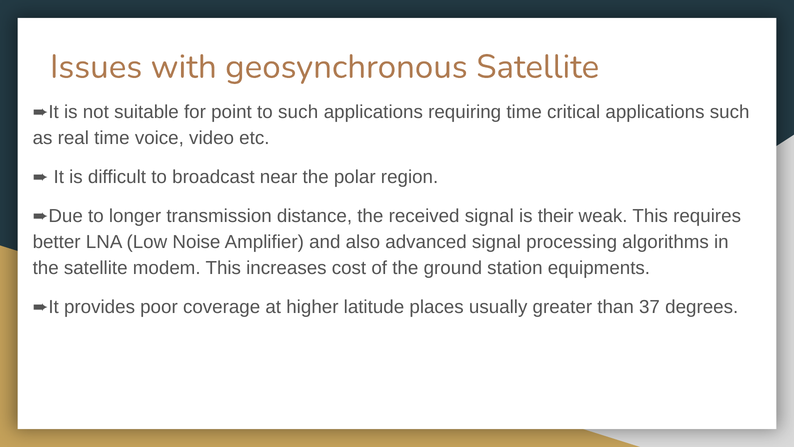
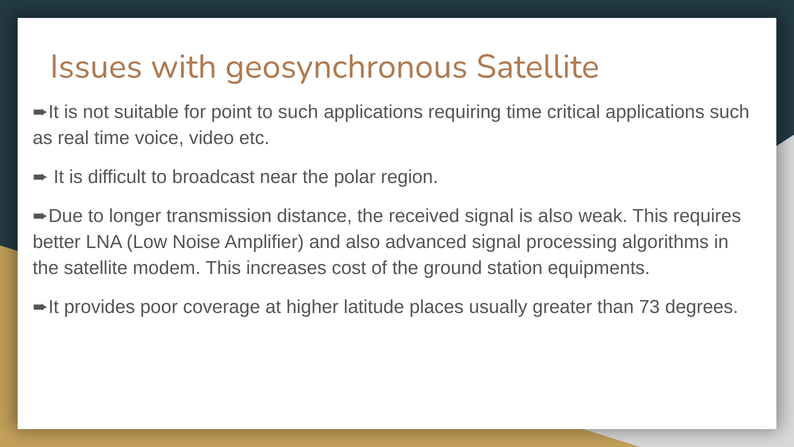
is their: their -> also (555, 216)
37: 37 -> 73 (649, 307)
